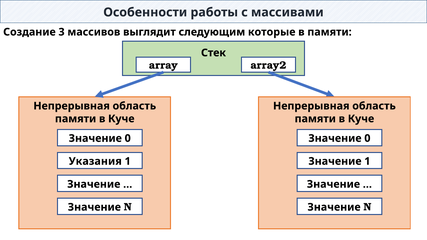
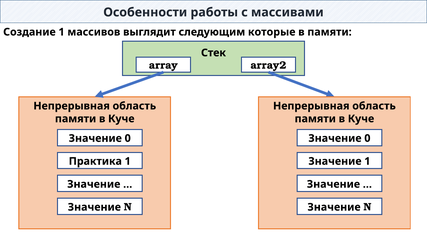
Создание 3: 3 -> 1 (62, 32)
Указания: Указания -> Практика (95, 161)
